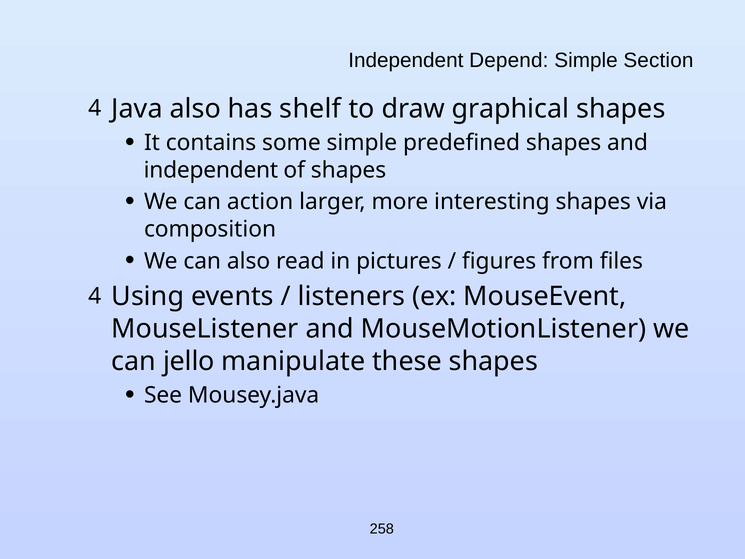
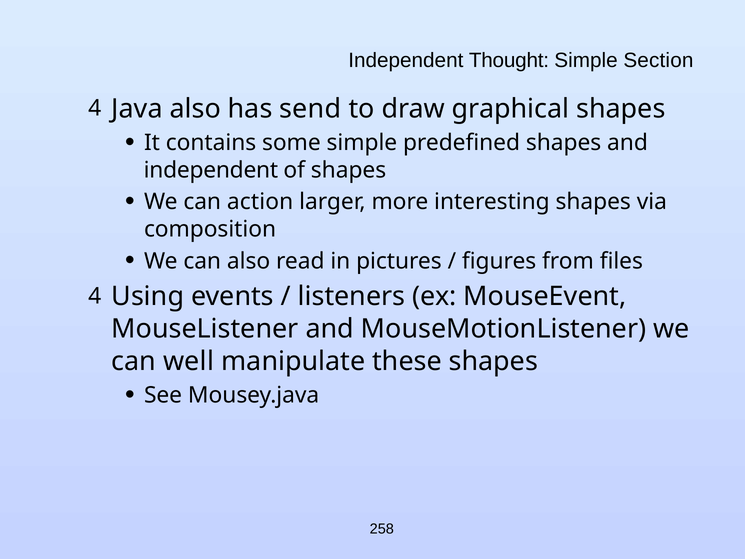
Depend: Depend -> Thought (509, 60)
shelf: shelf -> send (310, 109)
jello: jello -> well (189, 361)
